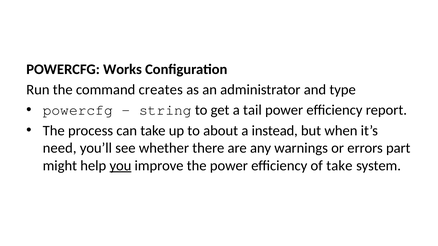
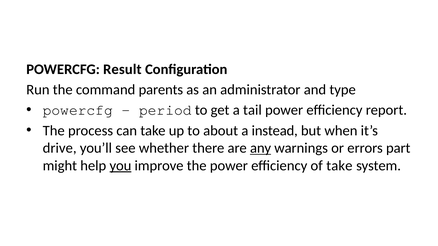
Works: Works -> Result (122, 69)
creates: creates -> parents (161, 90)
string: string -> period (165, 110)
need: need -> drive (60, 148)
any underline: none -> present (261, 148)
